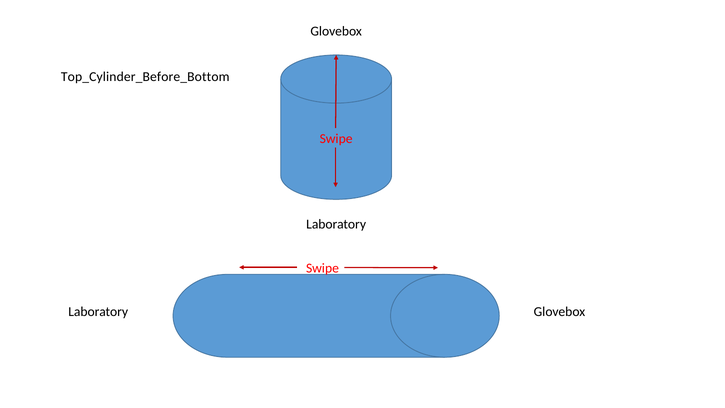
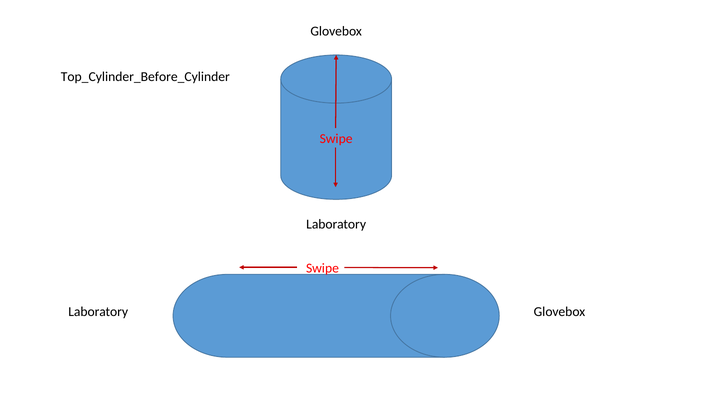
Top_Cylinder_Before_Bottom: Top_Cylinder_Before_Bottom -> Top_Cylinder_Before_Cylinder (145, 77)
